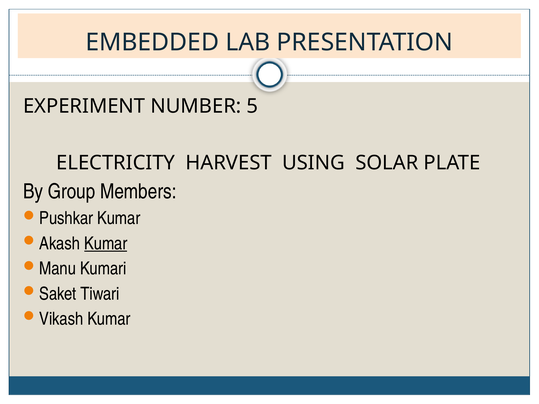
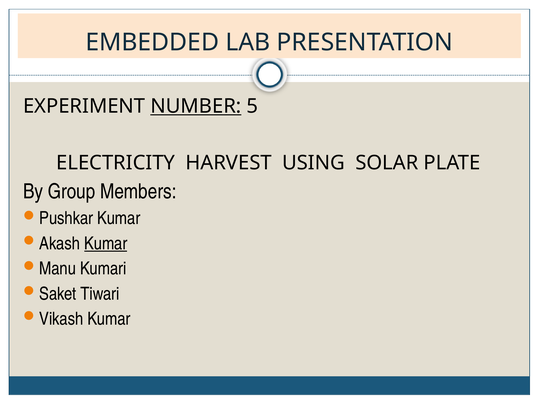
NUMBER underline: none -> present (196, 106)
